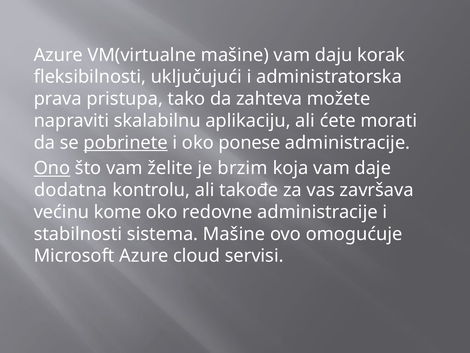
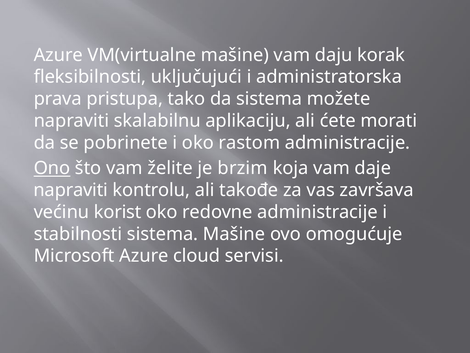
da zahteva: zahteva -> sistema (269, 99)
pobrinete underline: present -> none (126, 142)
ponese: ponese -> rastom (249, 142)
dodatna: dodatna -> napraviti (71, 190)
kome: kome -> korist (118, 212)
